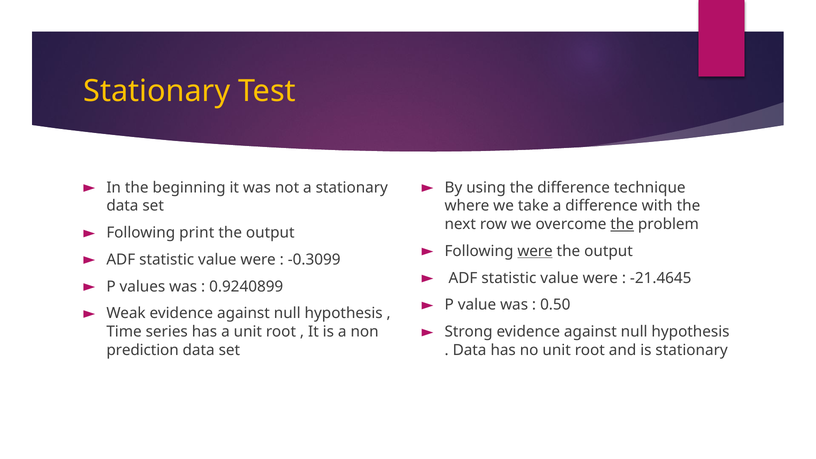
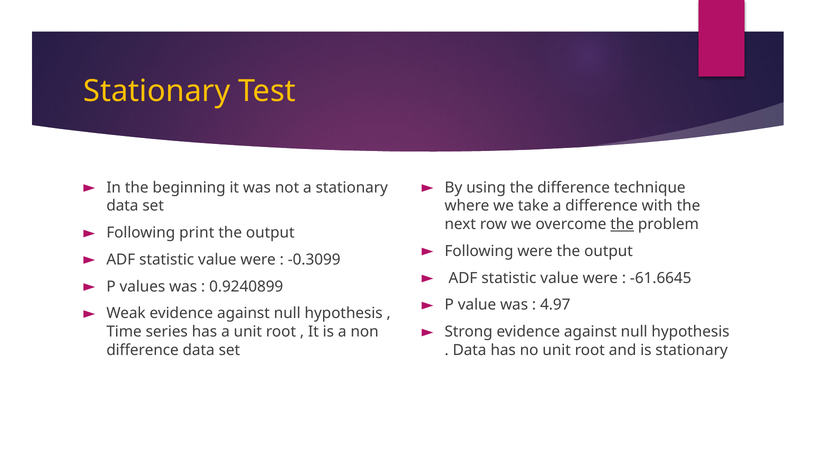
were underline: present -> none (535, 251)
-21.4645: -21.4645 -> -61.6645 (661, 278)
0.50: 0.50 -> 4.97 (555, 305)
prediction: prediction -> difference (143, 350)
